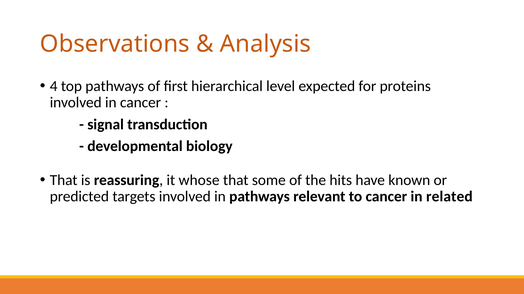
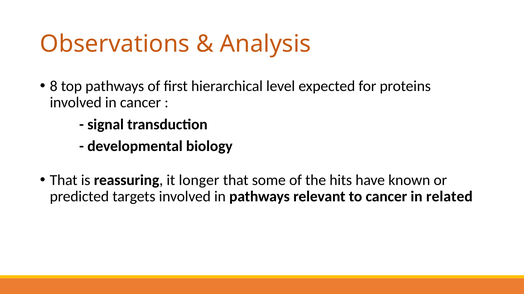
4: 4 -> 8 (54, 86)
whose: whose -> longer (199, 181)
